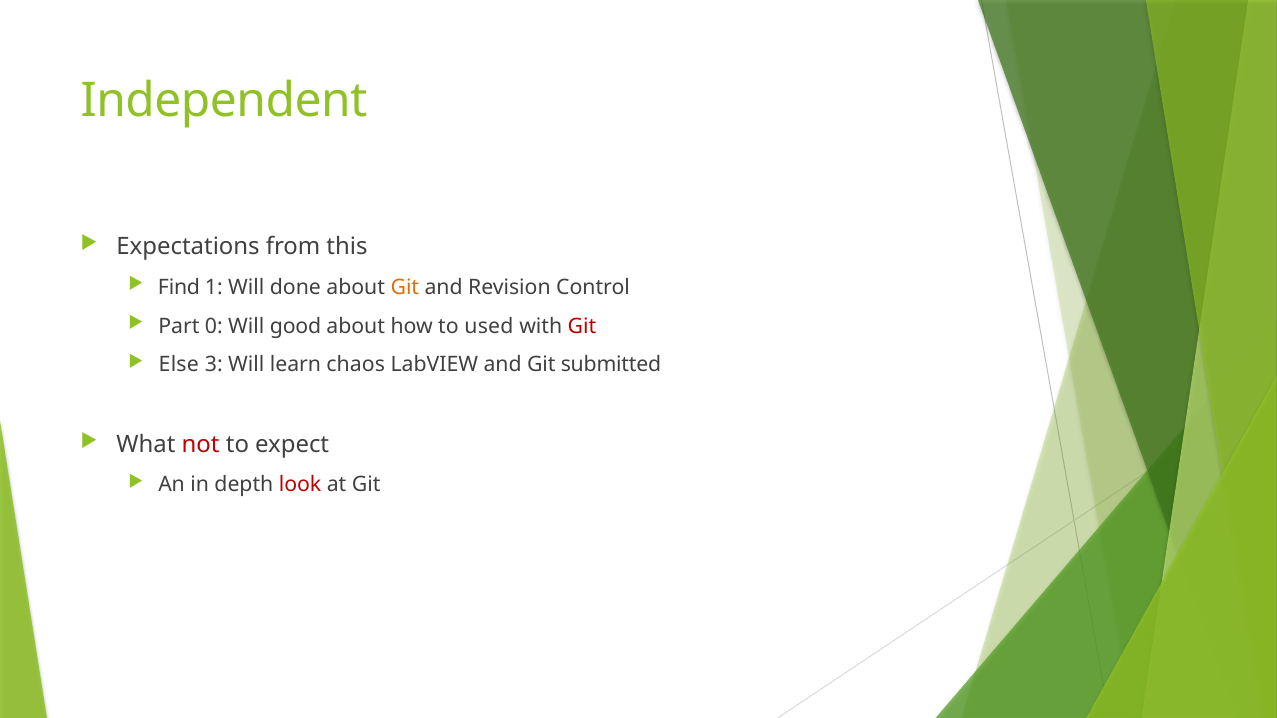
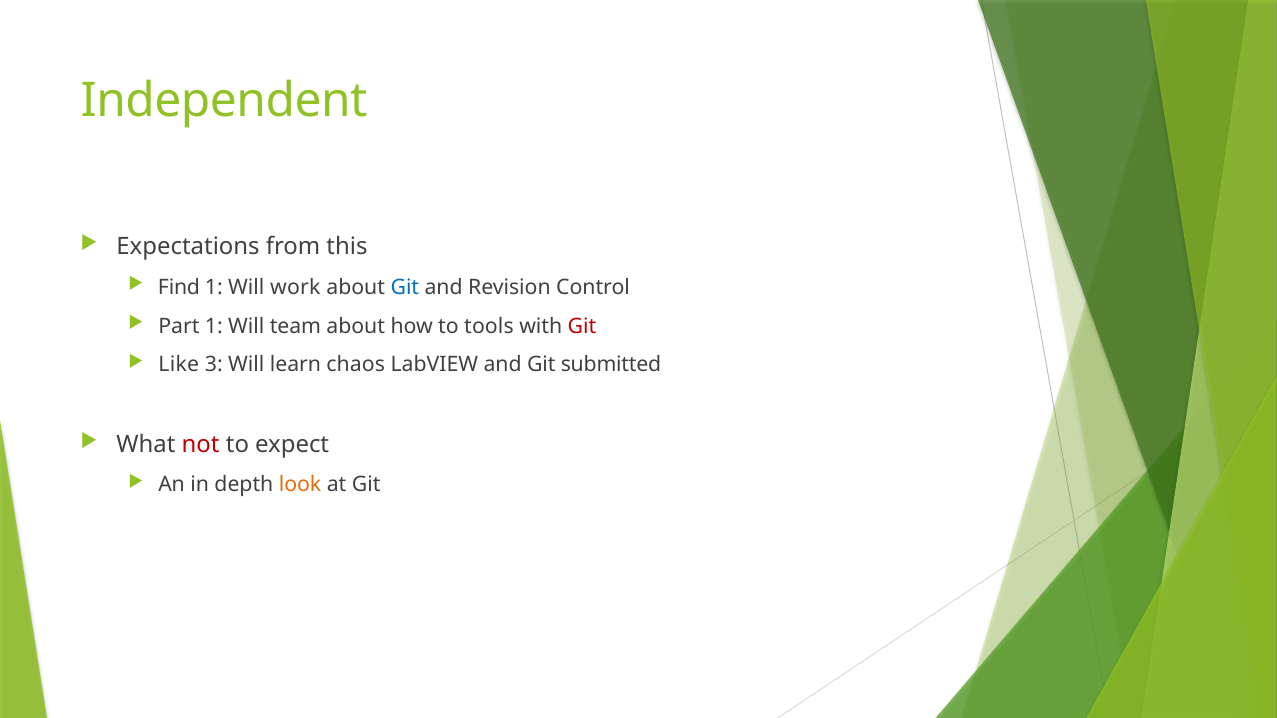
done: done -> work (295, 287)
Git colour: orange -> blue (405, 287)
Part 0: 0 -> 1 (214, 326)
good: good -> team (295, 326)
used: used -> tools (489, 326)
Else: Else -> Like (179, 365)
look colour: red -> orange (300, 485)
